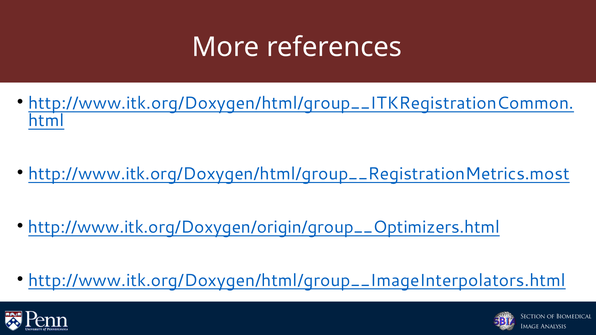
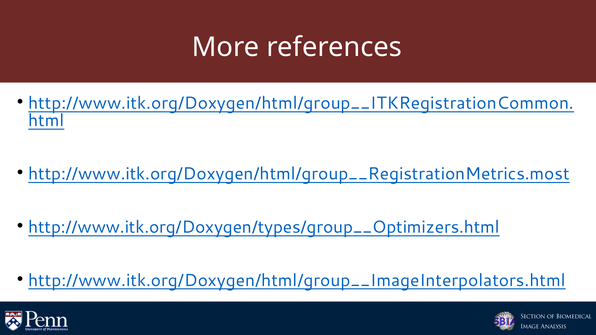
http://www.itk.org/Doxygen/origin/group__Optimizers.html: http://www.itk.org/Doxygen/origin/group__Optimizers.html -> http://www.itk.org/Doxygen/types/group__Optimizers.html (264, 227)
